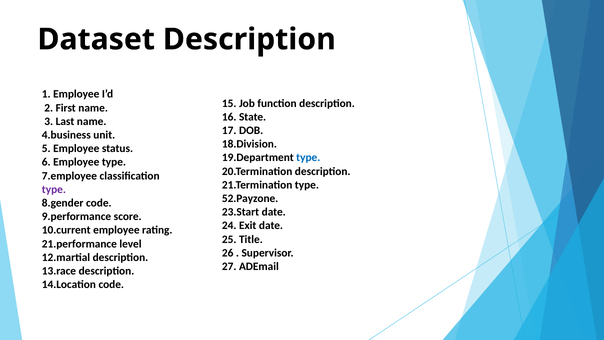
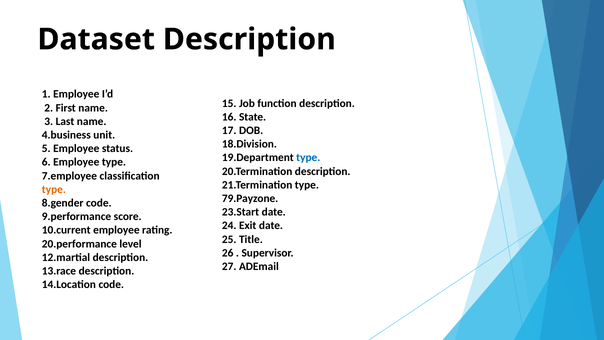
type colour: purple -> orange (54, 189)
52.Payzone: 52.Payzone -> 79.Payzone (250, 198)
21.performance: 21.performance -> 20.performance (79, 244)
